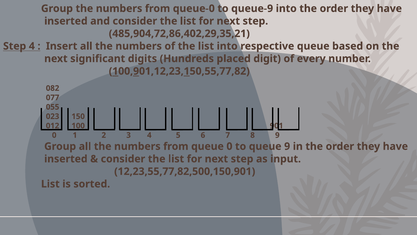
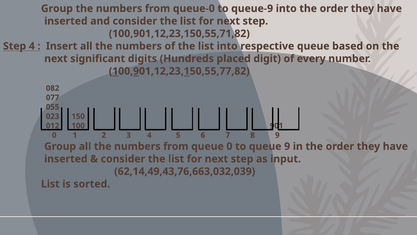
485,904,72,86,402,29,35,21: 485,904,72,86,402,29,35,21 -> 100,901,12,23,150,55,71,82 (179, 34)
12,23,55,77,82,500,150,901: 12,23,55,77,82,500,150,901 -> 62,14,49,43,76,663,032,039 (185, 171)
